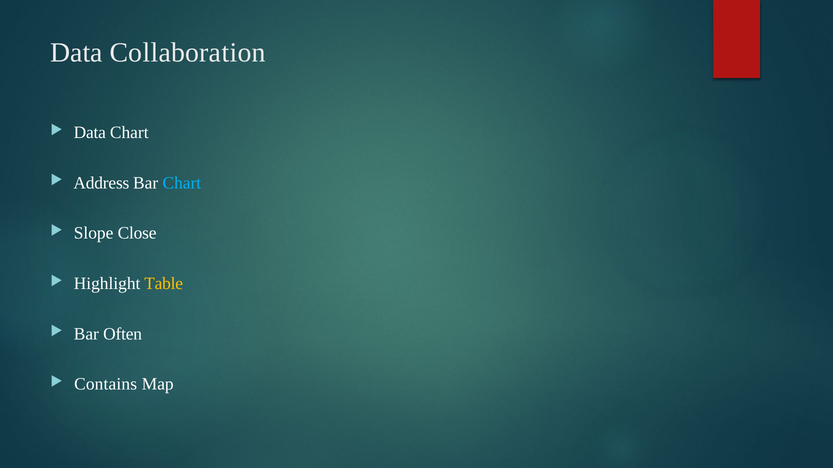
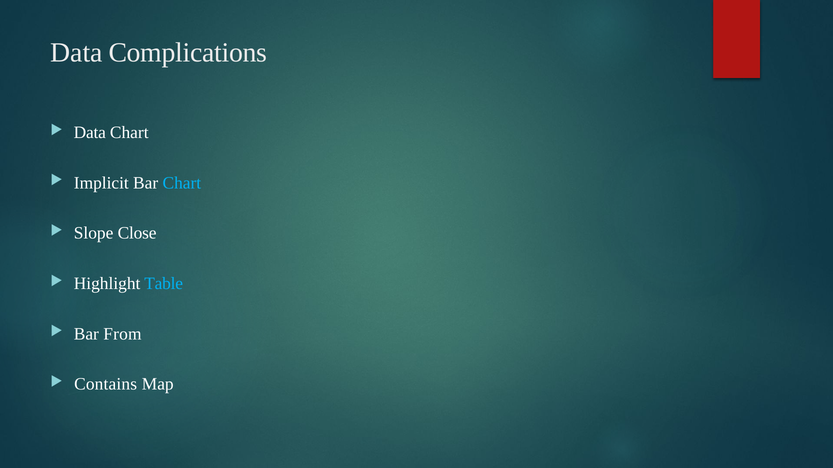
Collaboration: Collaboration -> Complications (188, 53)
Address: Address -> Implicit (101, 183)
Table colour: yellow -> light blue (164, 284)
Often: Often -> From (122, 334)
